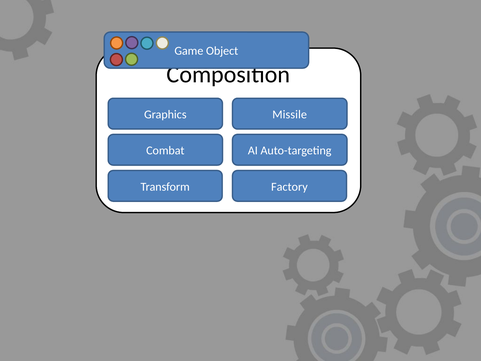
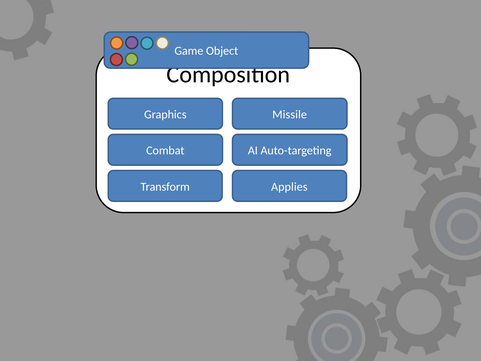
Factory: Factory -> Applies (289, 187)
